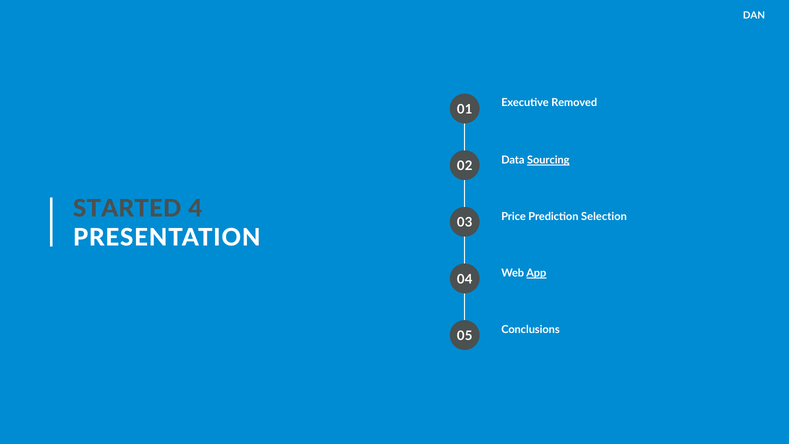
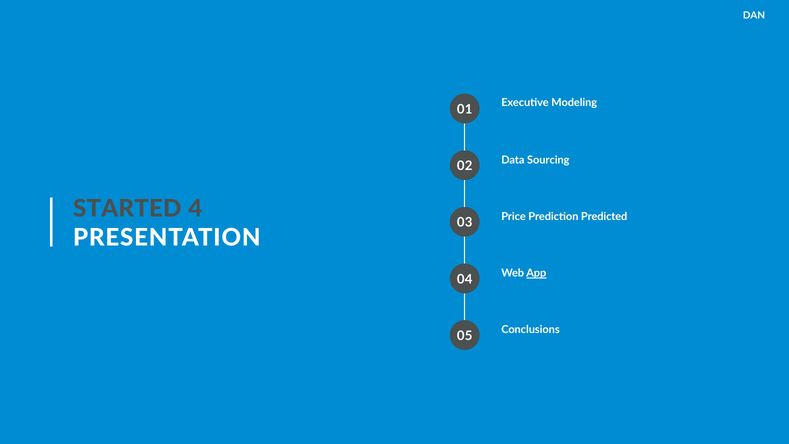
Removed: Removed -> Modeling (574, 103)
Sourcing underline: present -> none (548, 160)
Selection: Selection -> Predicted (604, 217)
